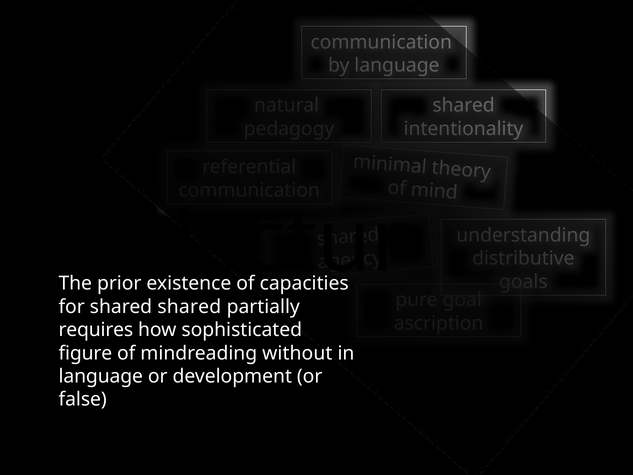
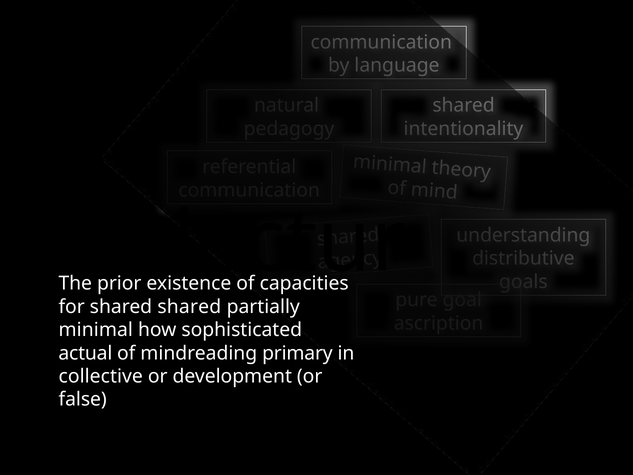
requires: requires -> minimal (96, 330)
figure: figure -> actual (85, 353)
without: without -> primary (297, 353)
language: language -> collective (101, 376)
